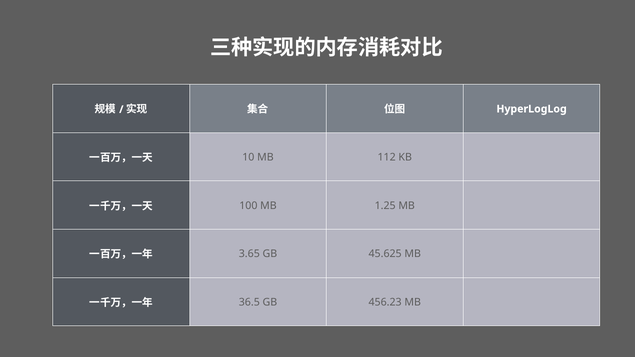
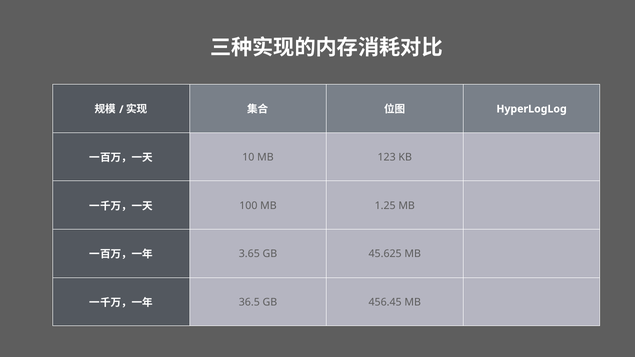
112: 112 -> 123 (387, 157)
456.23: 456.23 -> 456.45 (385, 302)
